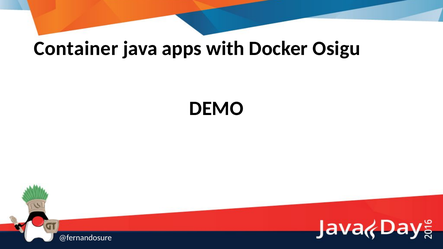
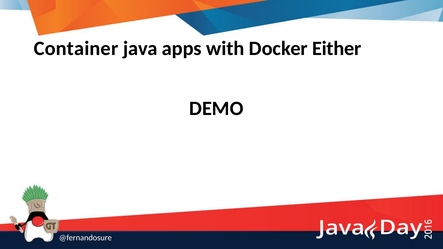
Osigu: Osigu -> Either (337, 49)
